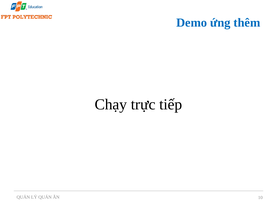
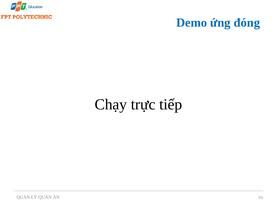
thêm: thêm -> đóng (247, 23)
